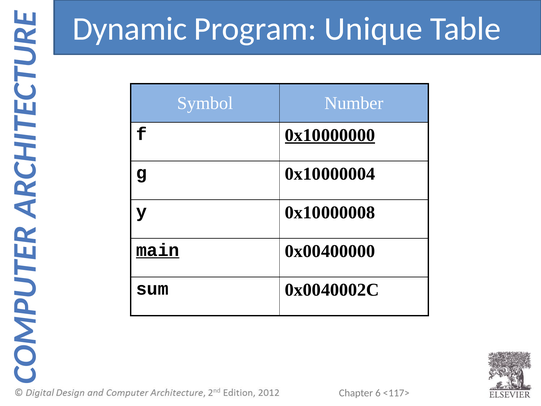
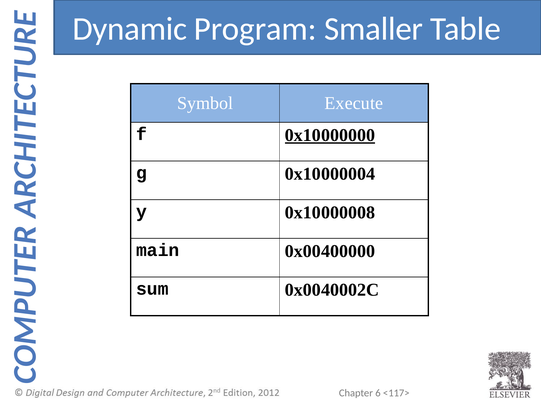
Unique: Unique -> Smaller (374, 29)
Number: Number -> Execute (354, 103)
main underline: present -> none (158, 250)
